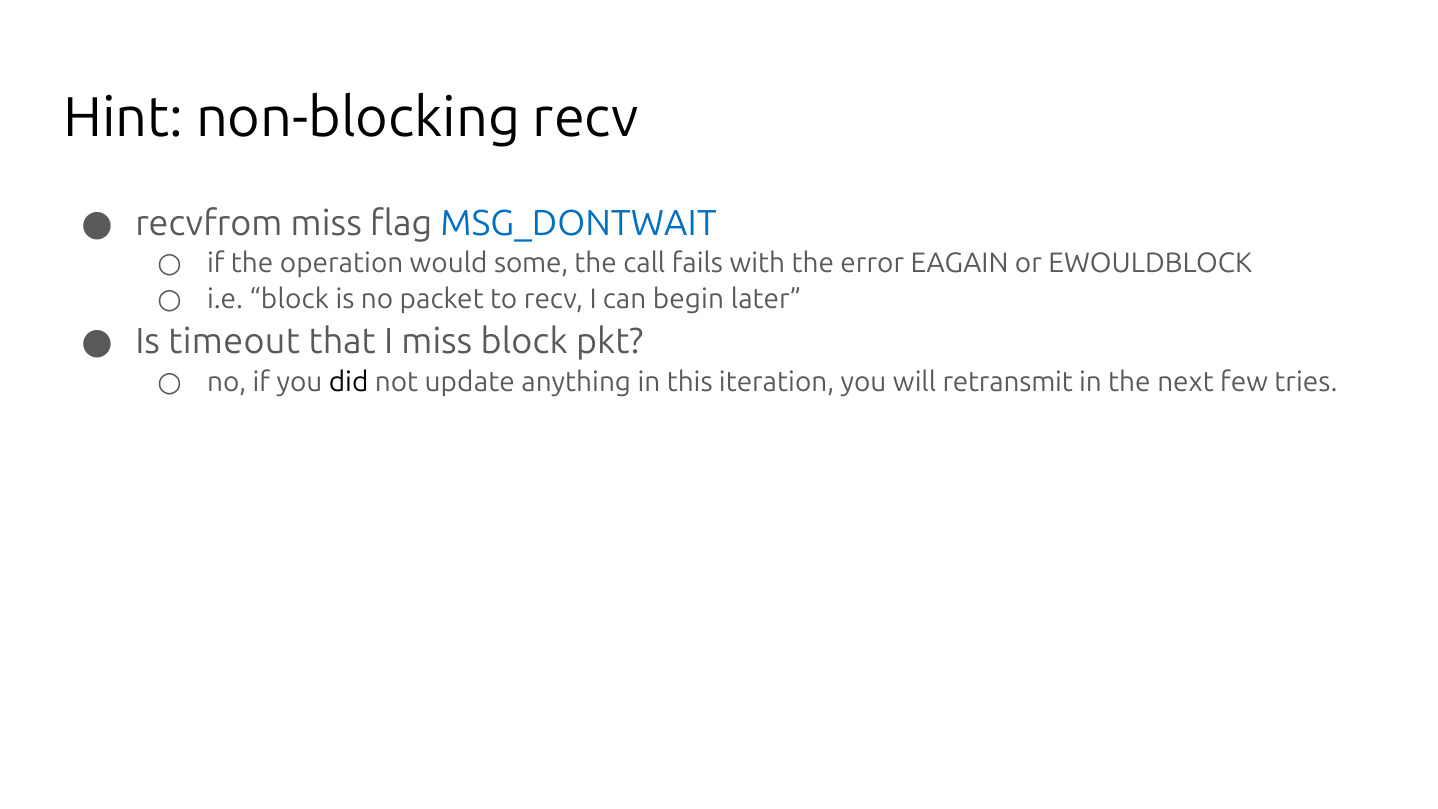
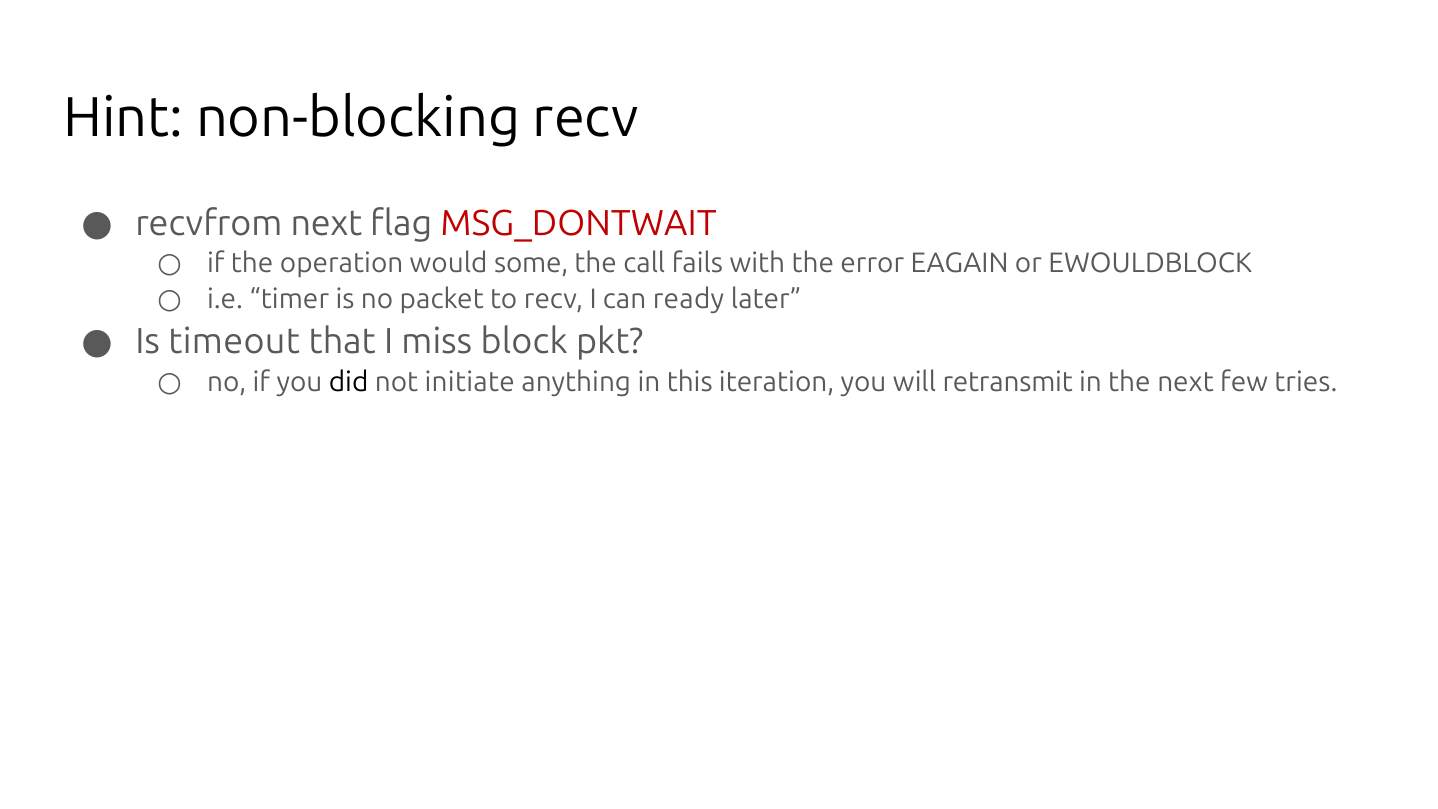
recvfrom miss: miss -> next (326, 223)
MSG_DONTWAIT colour: blue -> red (579, 223)
i.e block: block -> timer (289, 300)
begin: begin -> ready (688, 300)
update: update -> initiate (470, 382)
